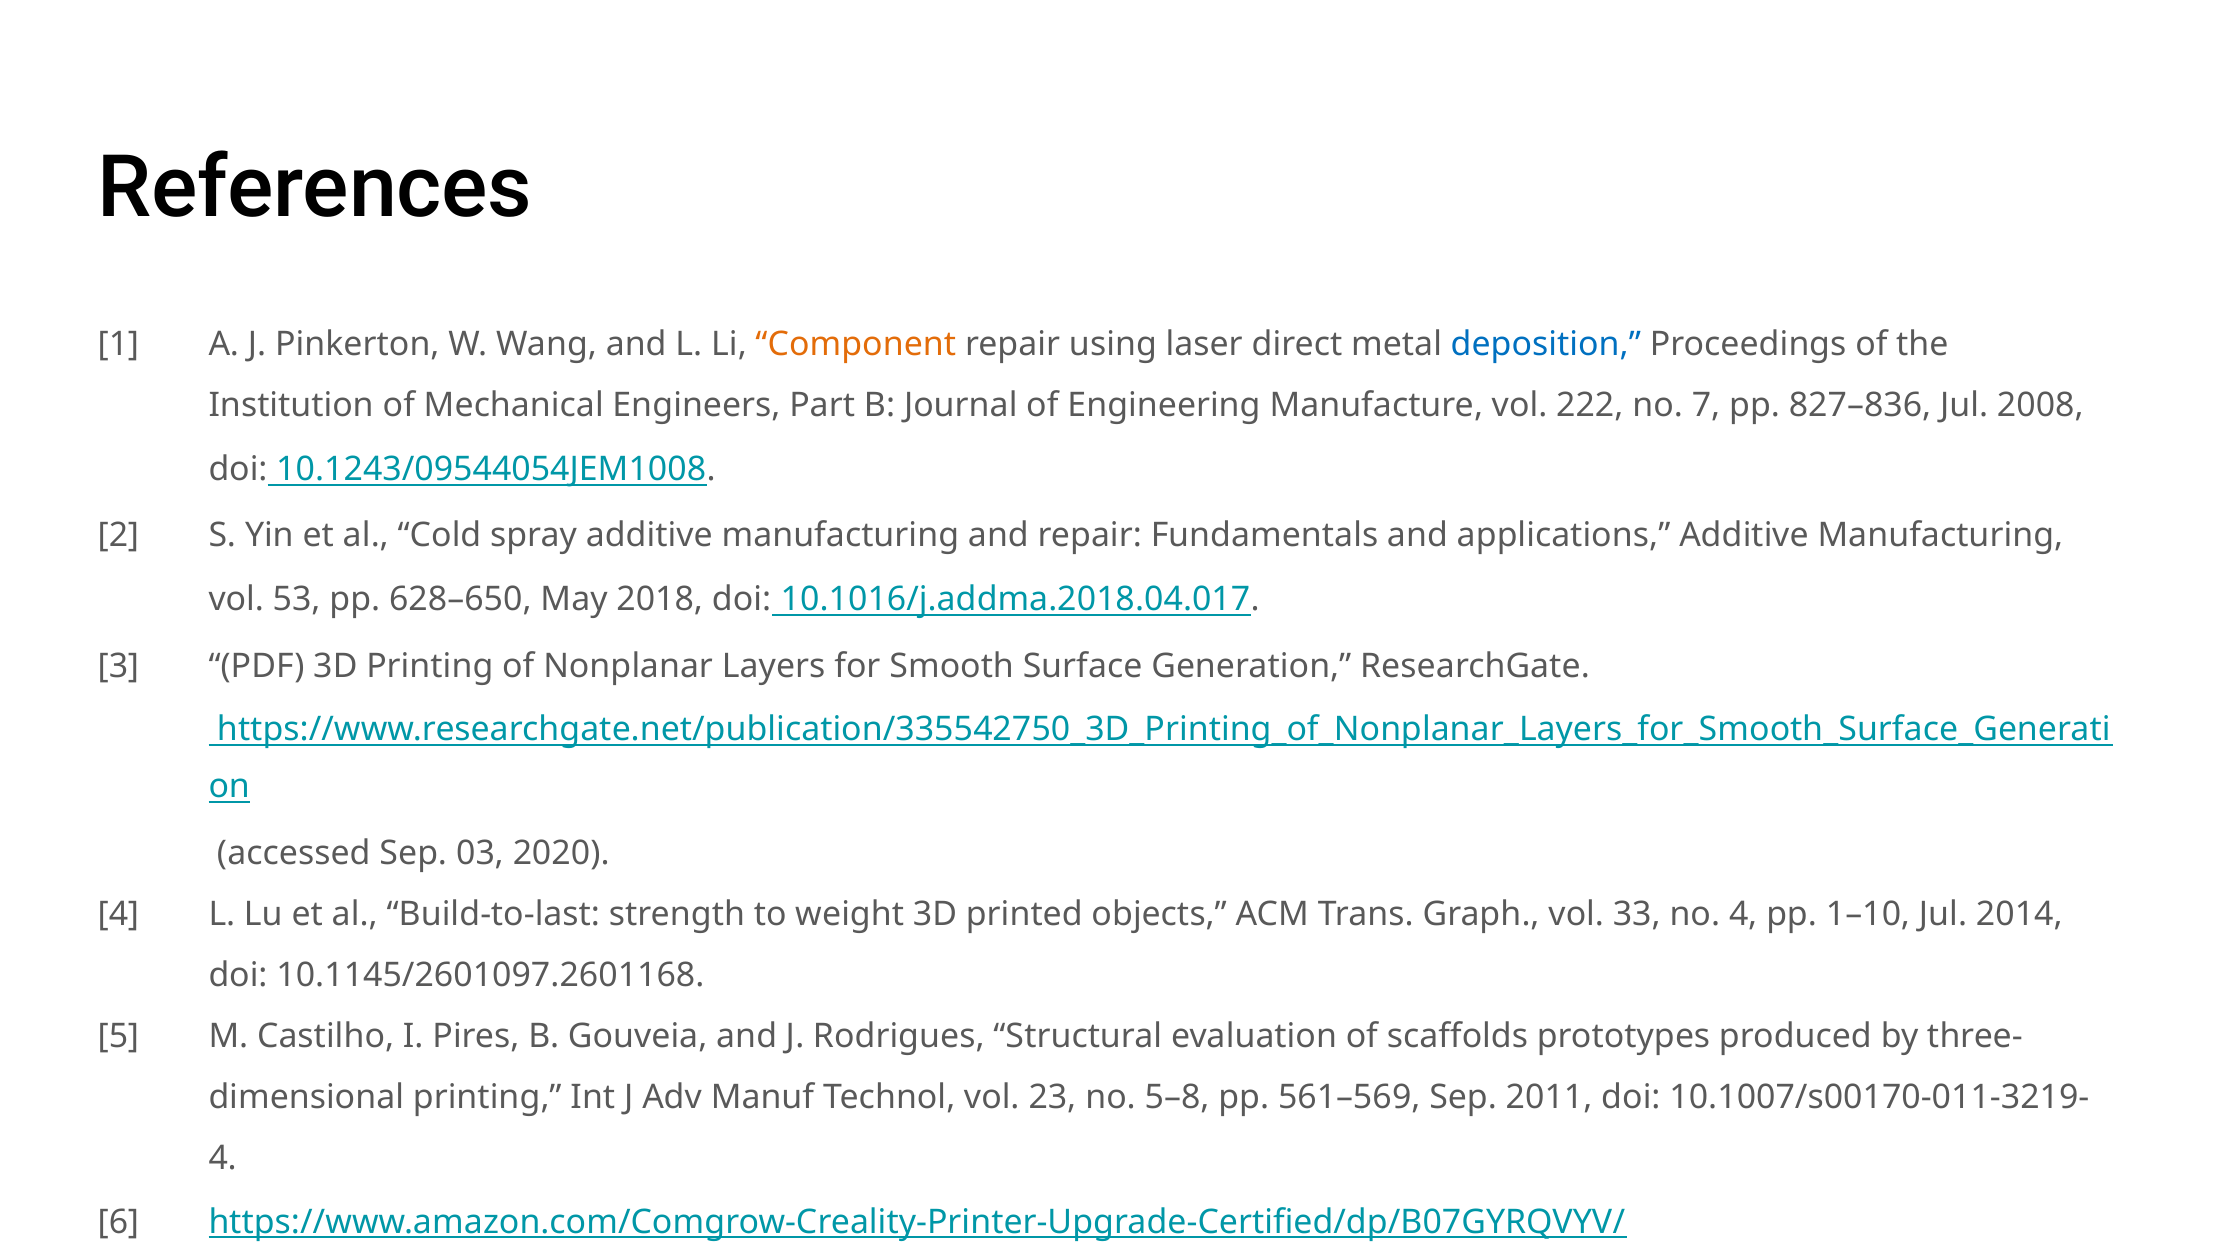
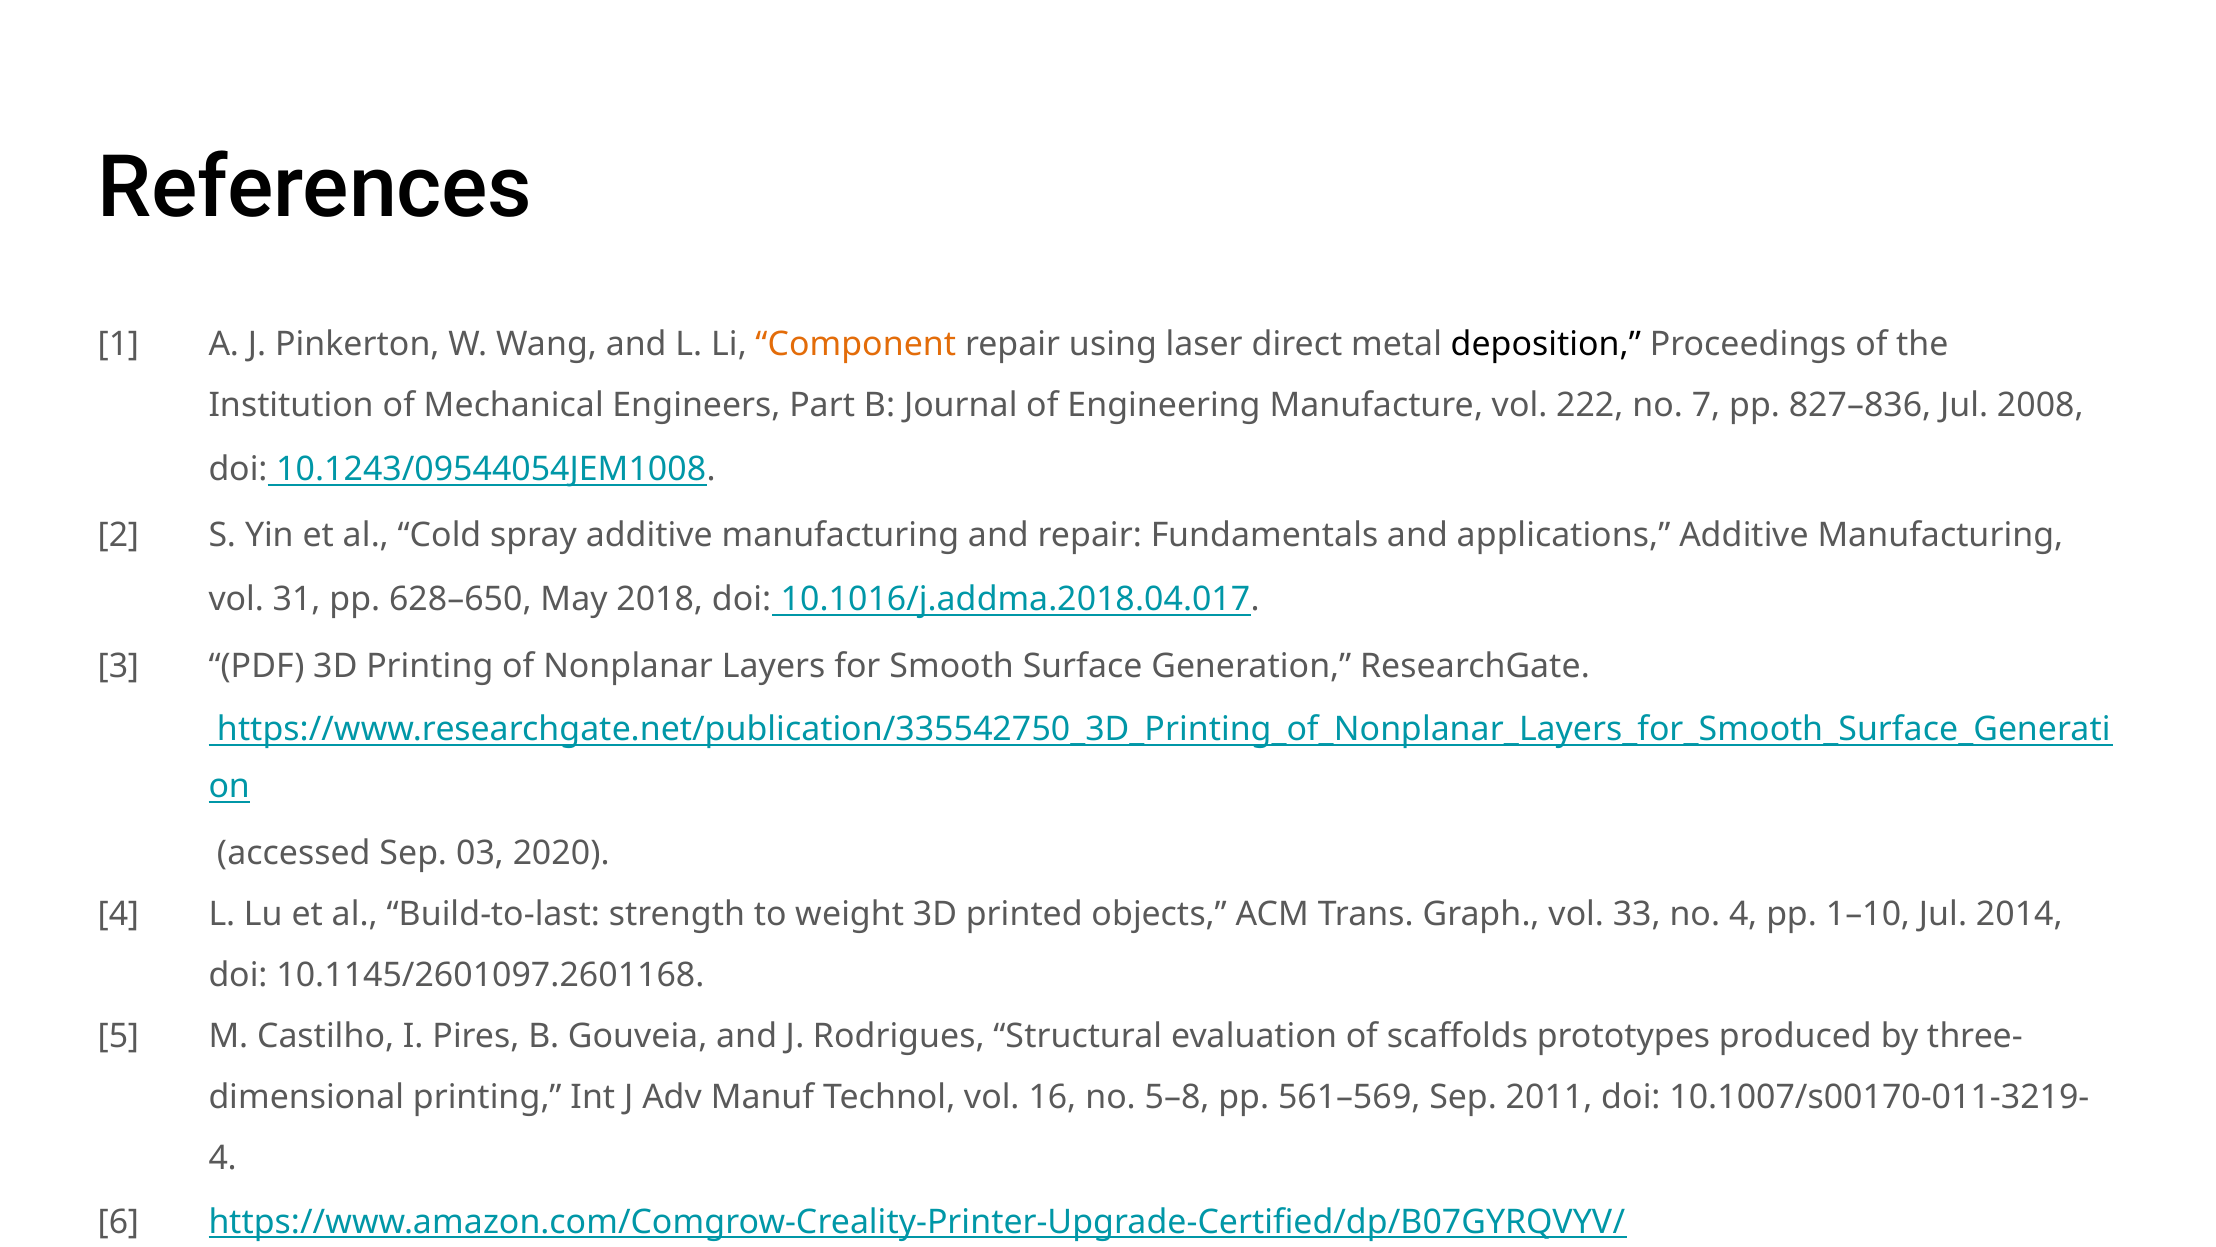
deposition colour: blue -> black (1546, 344)
53: 53 -> 31 (297, 599)
23: 23 -> 16 (1052, 1097)
